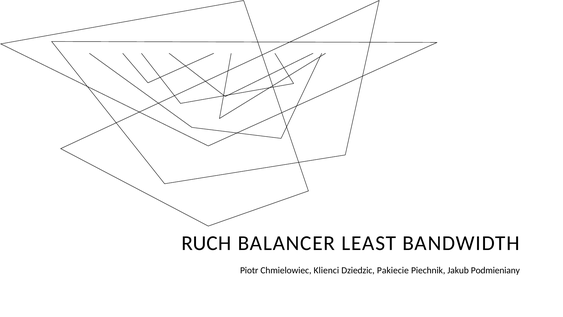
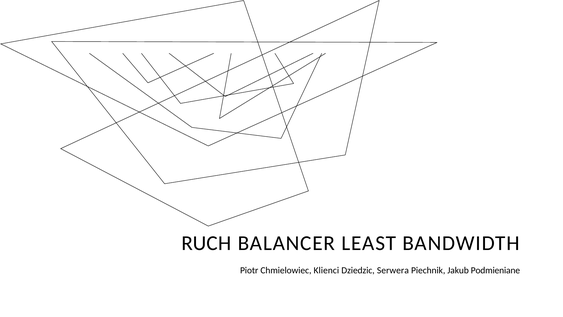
Pakiecie: Pakiecie -> Serwera (393, 270)
Podmieniany: Podmieniany -> Podmieniane (495, 270)
